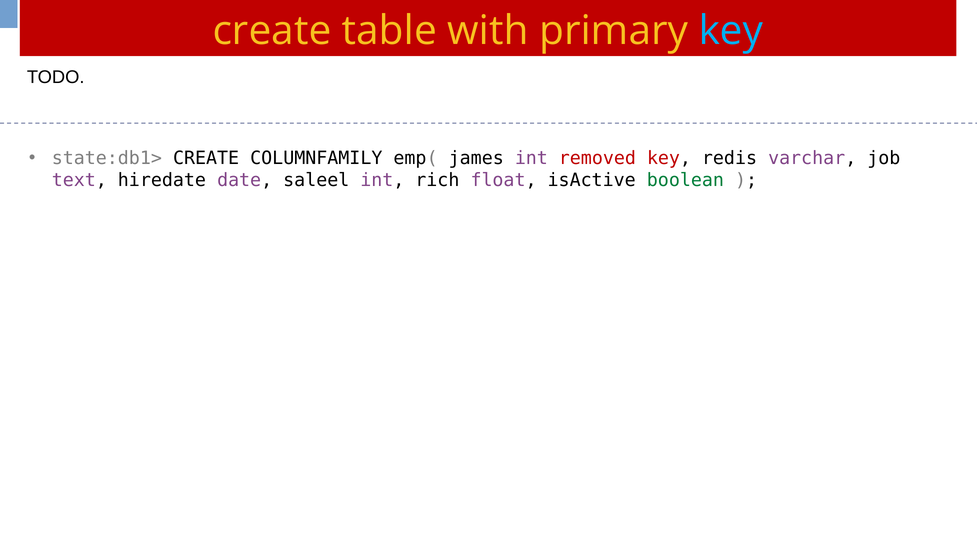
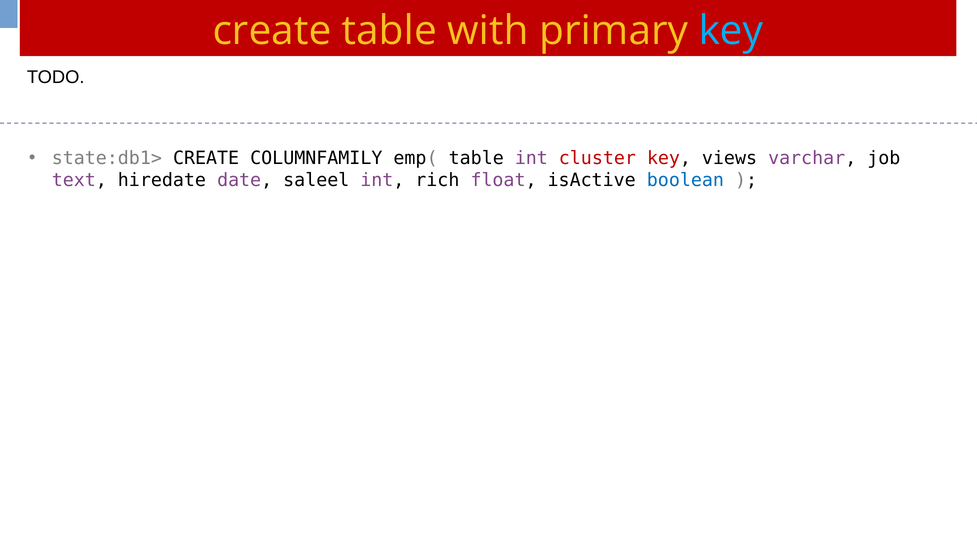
emp( james: james -> table (476, 158)
removed: removed -> cluster (597, 158)
redis: redis -> views (730, 158)
boolean colour: green -> blue (685, 180)
